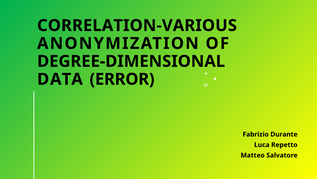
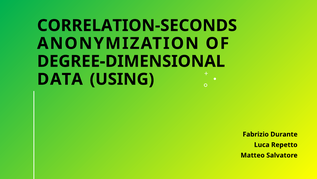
CORRELATION-VARIOUS: CORRELATION-VARIOUS -> CORRELATION-SECONDS (137, 25)
ERROR: ERROR -> USING (122, 79)
